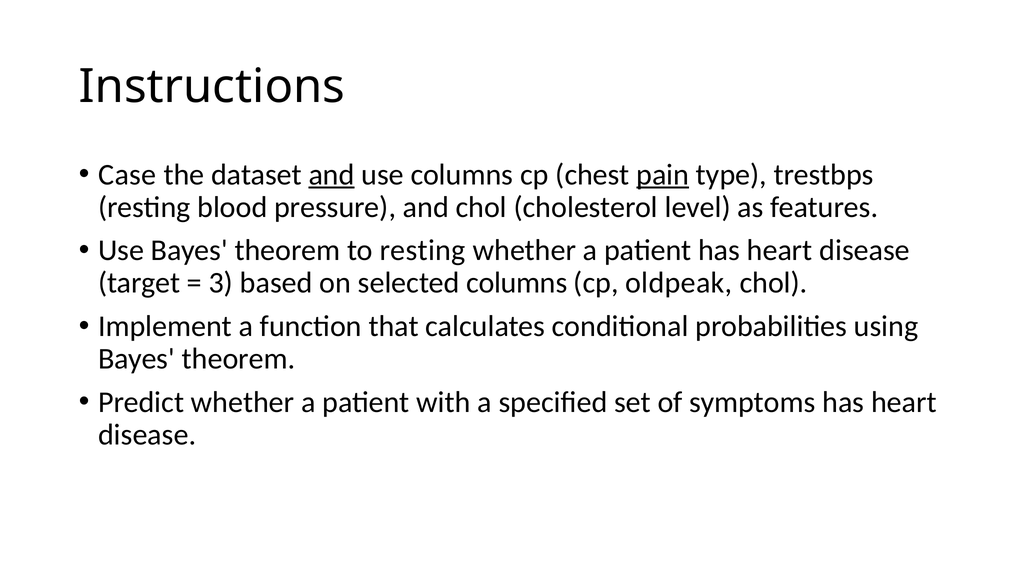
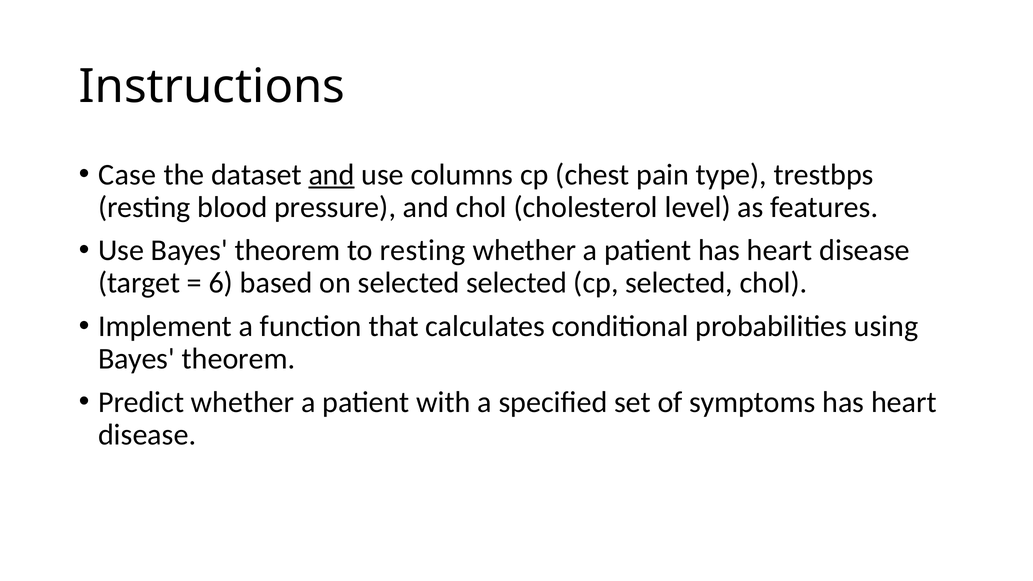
pain underline: present -> none (663, 175)
3: 3 -> 6 (221, 283)
selected columns: columns -> selected (517, 283)
cp oldpeak: oldpeak -> selected (679, 283)
